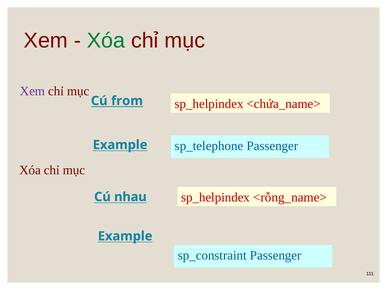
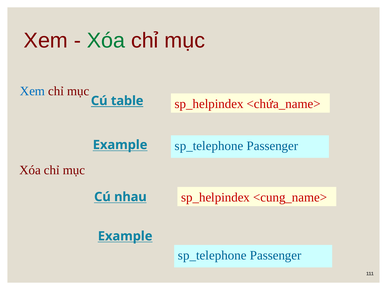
Xem colour: purple -> blue (32, 91)
from: from -> table (127, 101)
<rỗng_name>: <rỗng_name> -> <cung_name> (290, 198)
sp_constraint: sp_constraint -> sp_telephone (212, 256)
